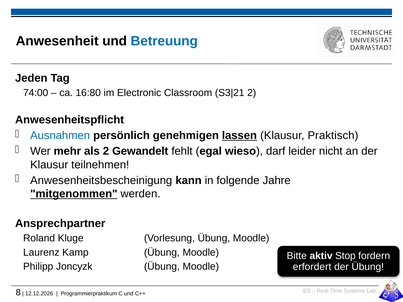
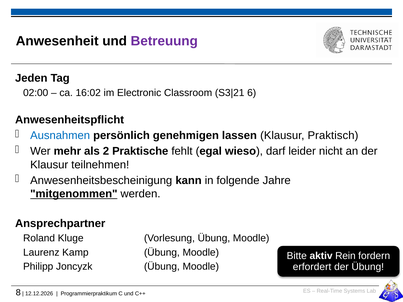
Betreuung colour: blue -> purple (164, 41)
74:00: 74:00 -> 02:00 (36, 93)
16:80: 16:80 -> 16:02 (88, 93)
2: 2 -> 6 (252, 93)
lassen underline: present -> none (239, 136)
Gewandelt: Gewandelt -> Praktische (140, 151)
Stop: Stop -> Rein (345, 256)
